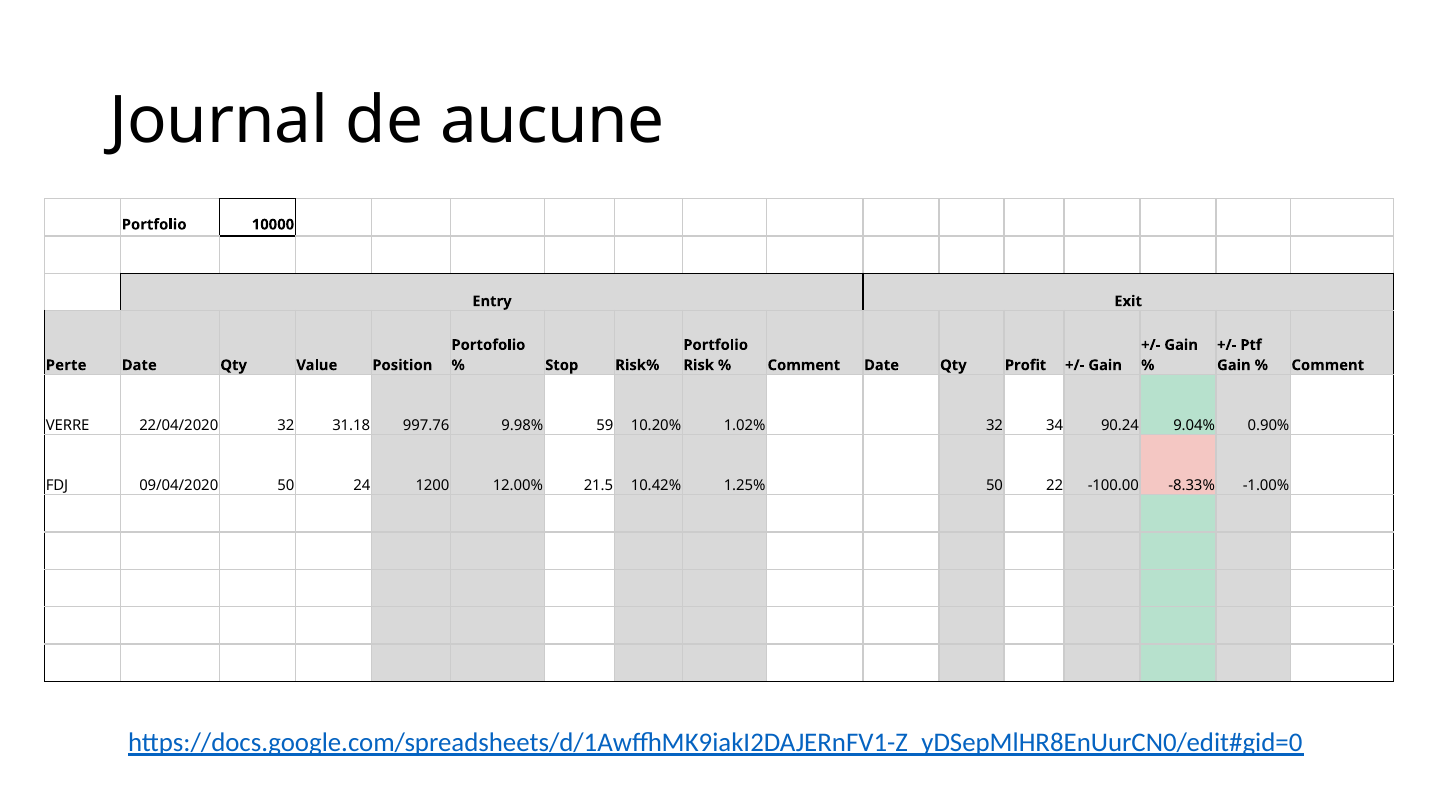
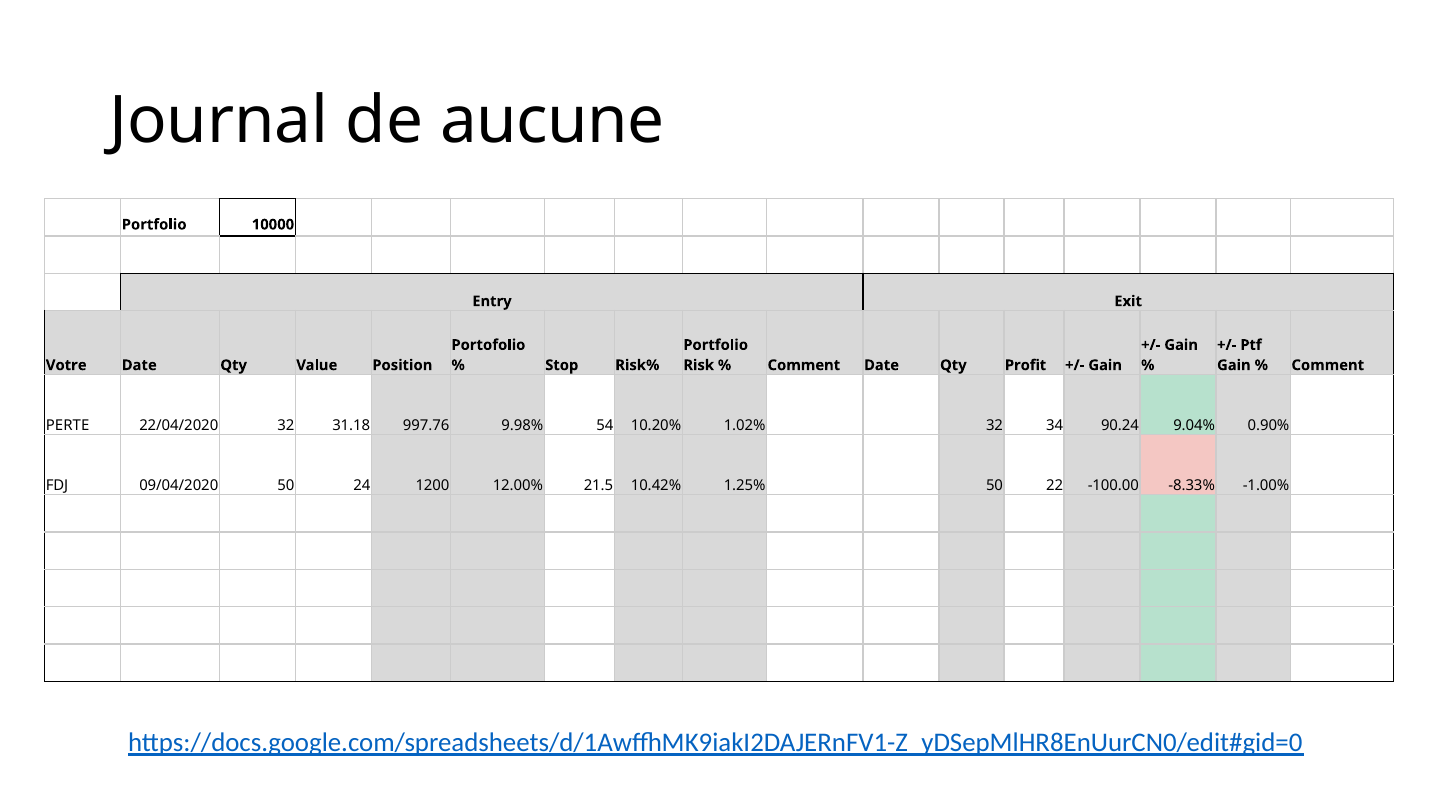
Perte: Perte -> Votre (66, 365)
VERRE: VERRE -> PERTE (68, 425)
59: 59 -> 54 (605, 425)
